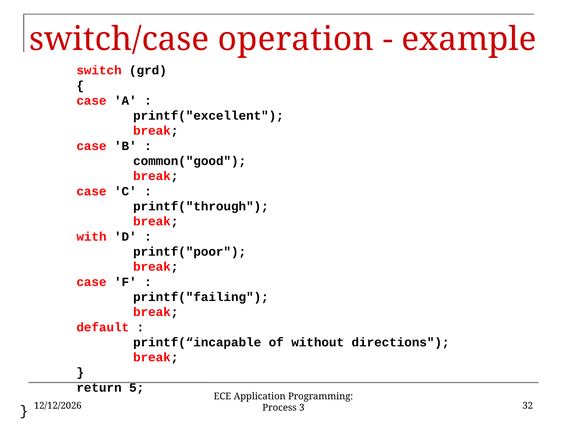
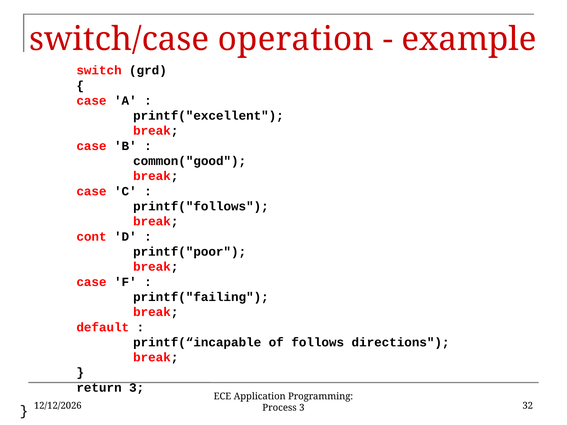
printf("through: printf("through -> printf("follows (201, 206)
with: with -> cont (92, 237)
without: without -> follows (318, 342)
return 5: 5 -> 3 (137, 388)
